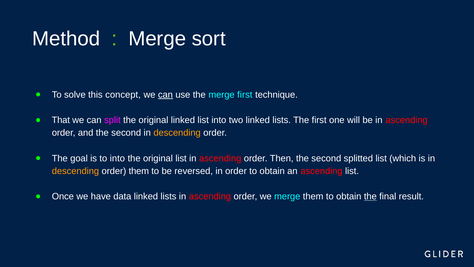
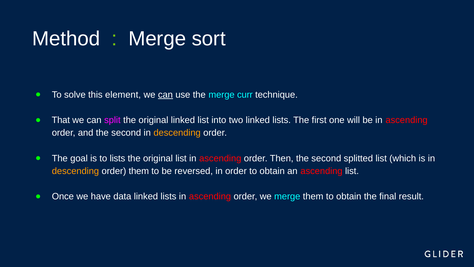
concept: concept -> element (123, 95)
merge first: first -> curr (245, 95)
to into: into -> lists (117, 158)
the underline: present -> none (370, 196)
